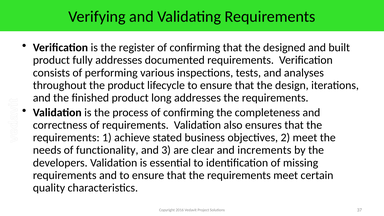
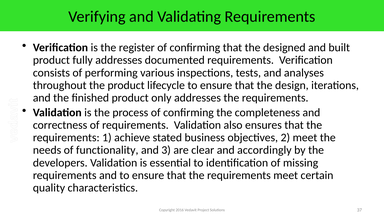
long: long -> only (161, 98)
increments: increments -> accordingly (264, 150)
